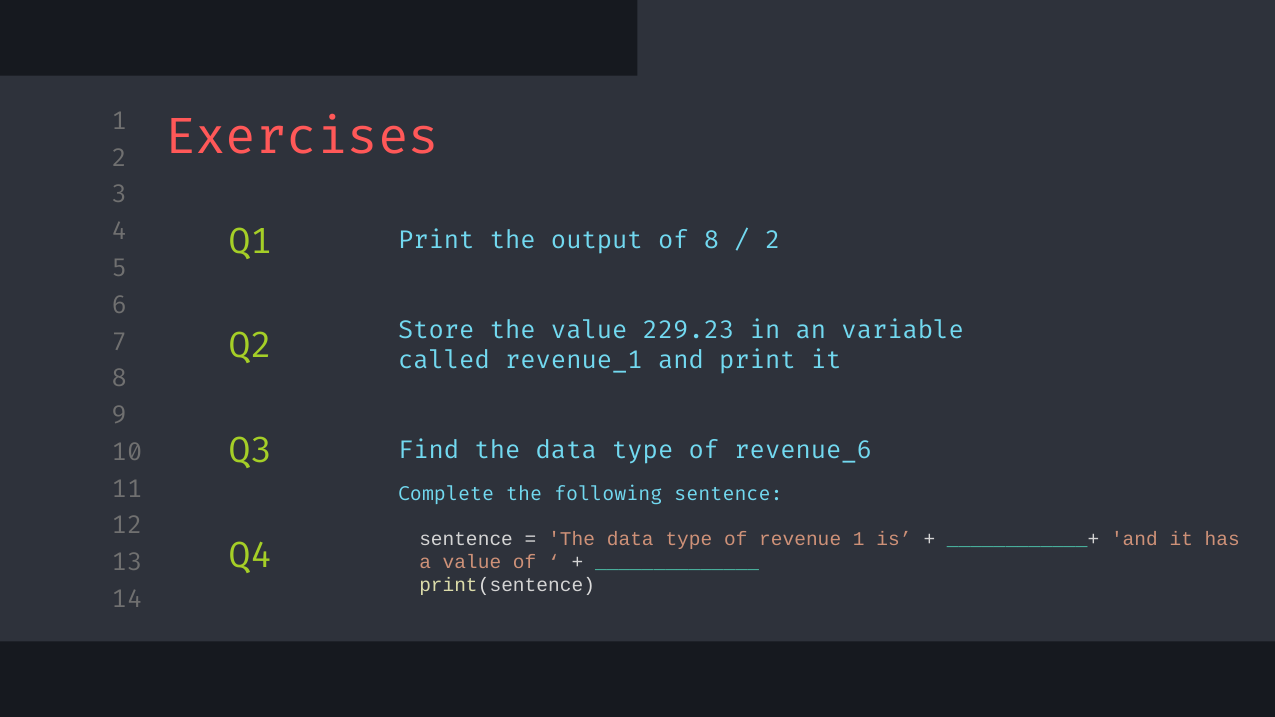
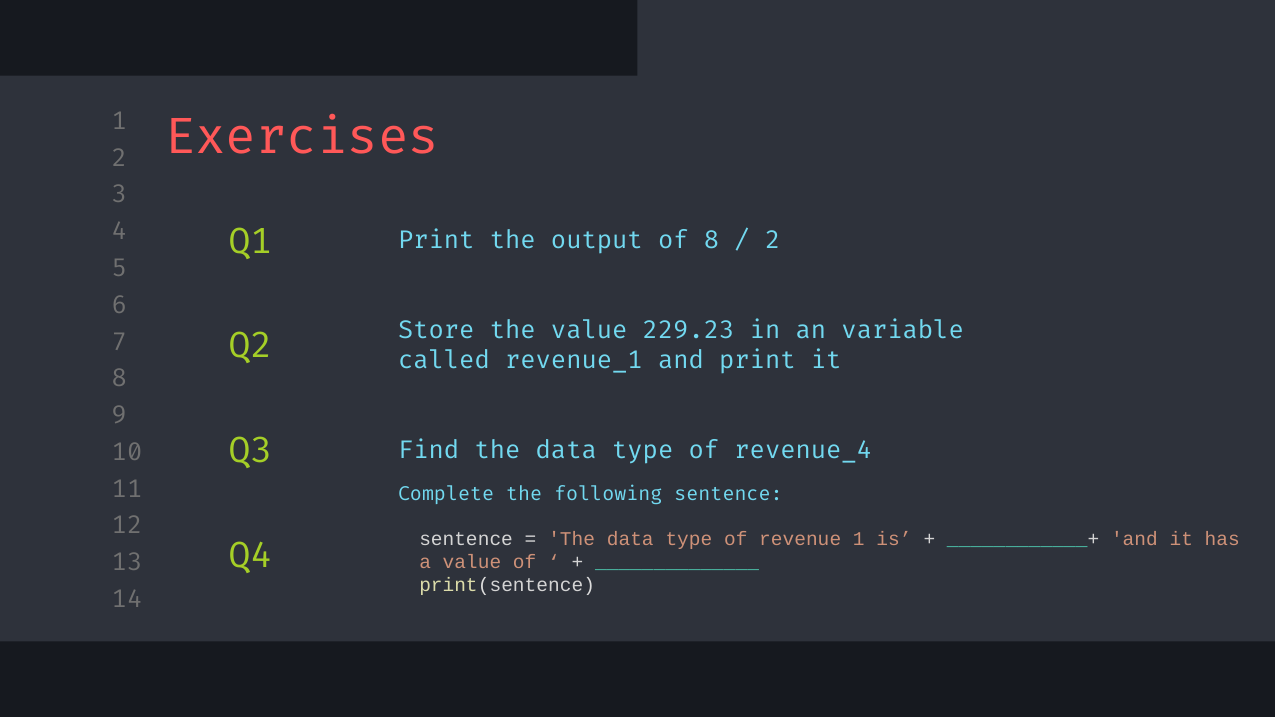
revenue_6: revenue_6 -> revenue_4 (803, 450)
